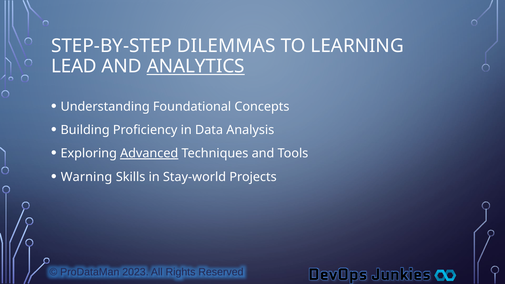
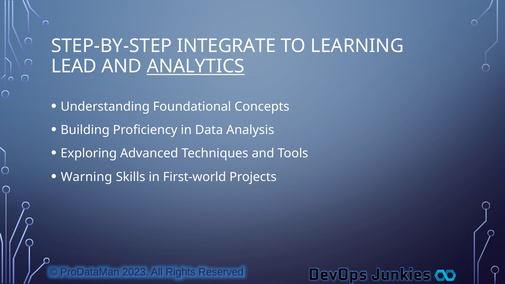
DILEMMAS: DILEMMAS -> INTEGRATE (226, 46)
Advanced underline: present -> none (149, 153)
Stay-world: Stay-world -> First-world (195, 177)
